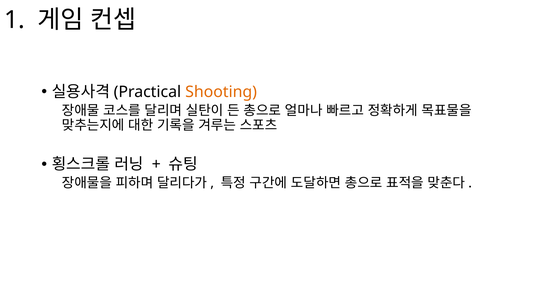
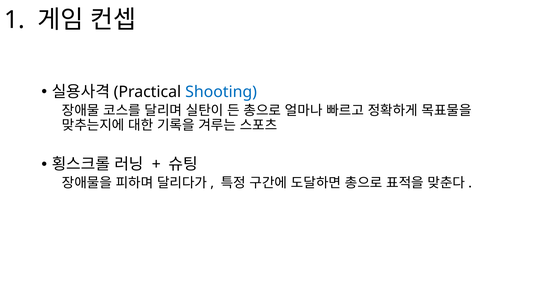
Shooting colour: orange -> blue (221, 92)
